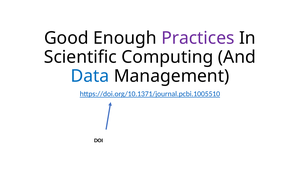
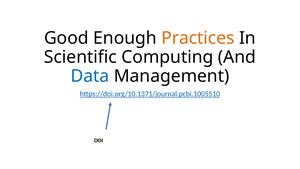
Practices colour: purple -> orange (198, 38)
